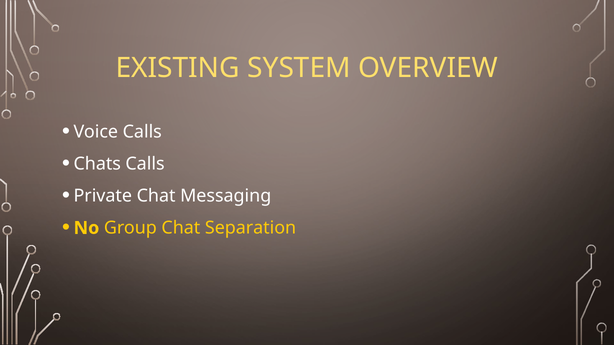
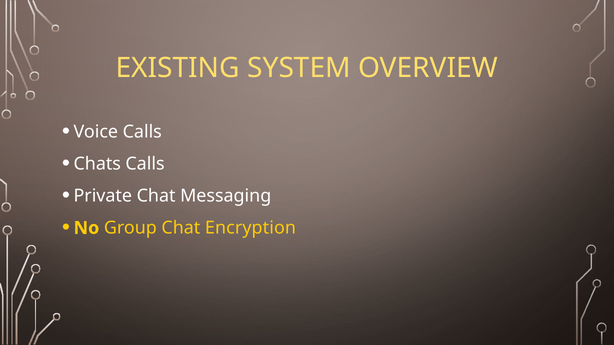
Separation: Separation -> Encryption (250, 228)
